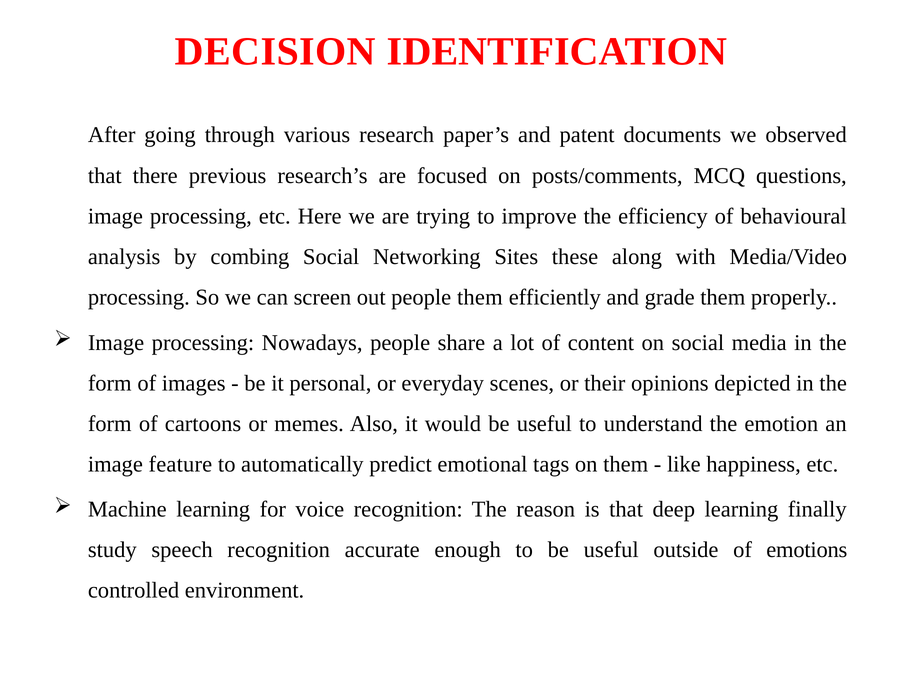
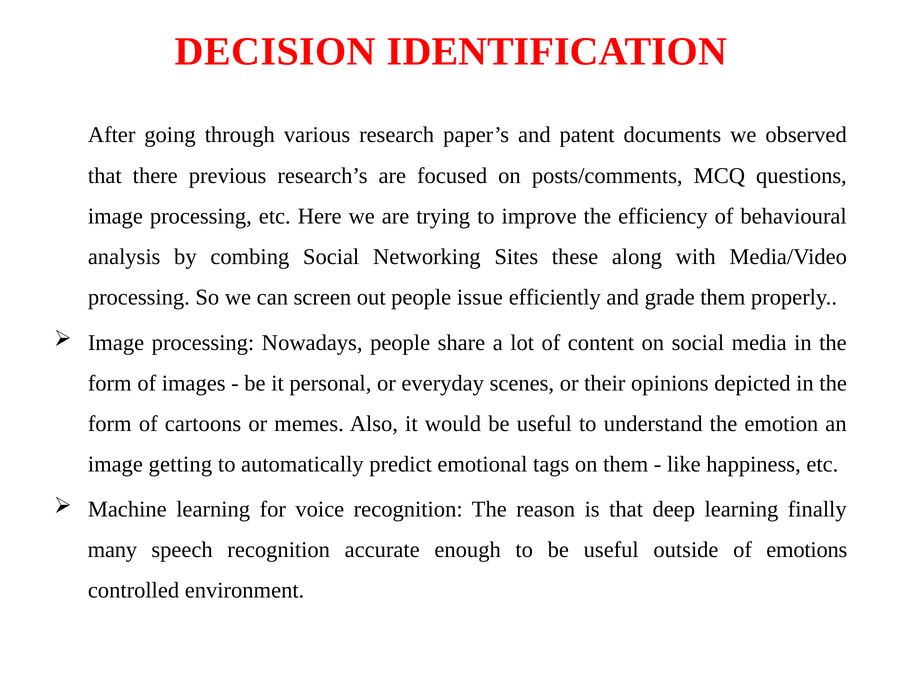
people them: them -> issue (480, 298)
feature: feature -> getting (180, 465)
study: study -> many (112, 550)
